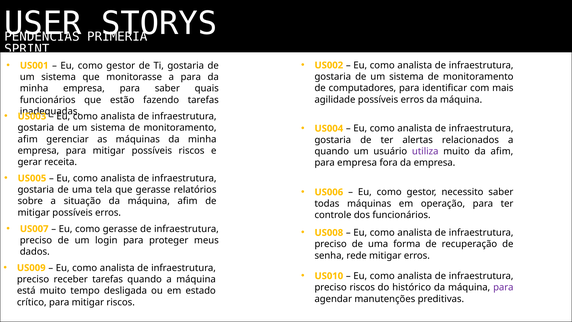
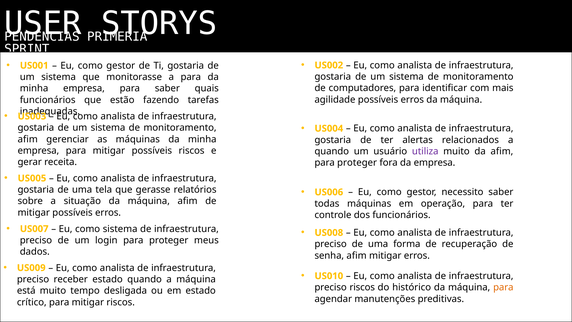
empresa: empresa -> proteger (357, 163)
como gerasse: gerasse -> sistema (120, 229)
senha rede: rede -> afim (357, 255)
receber tarefas: tarefas -> estado (108, 279)
para colour: purple -> orange (503, 287)
